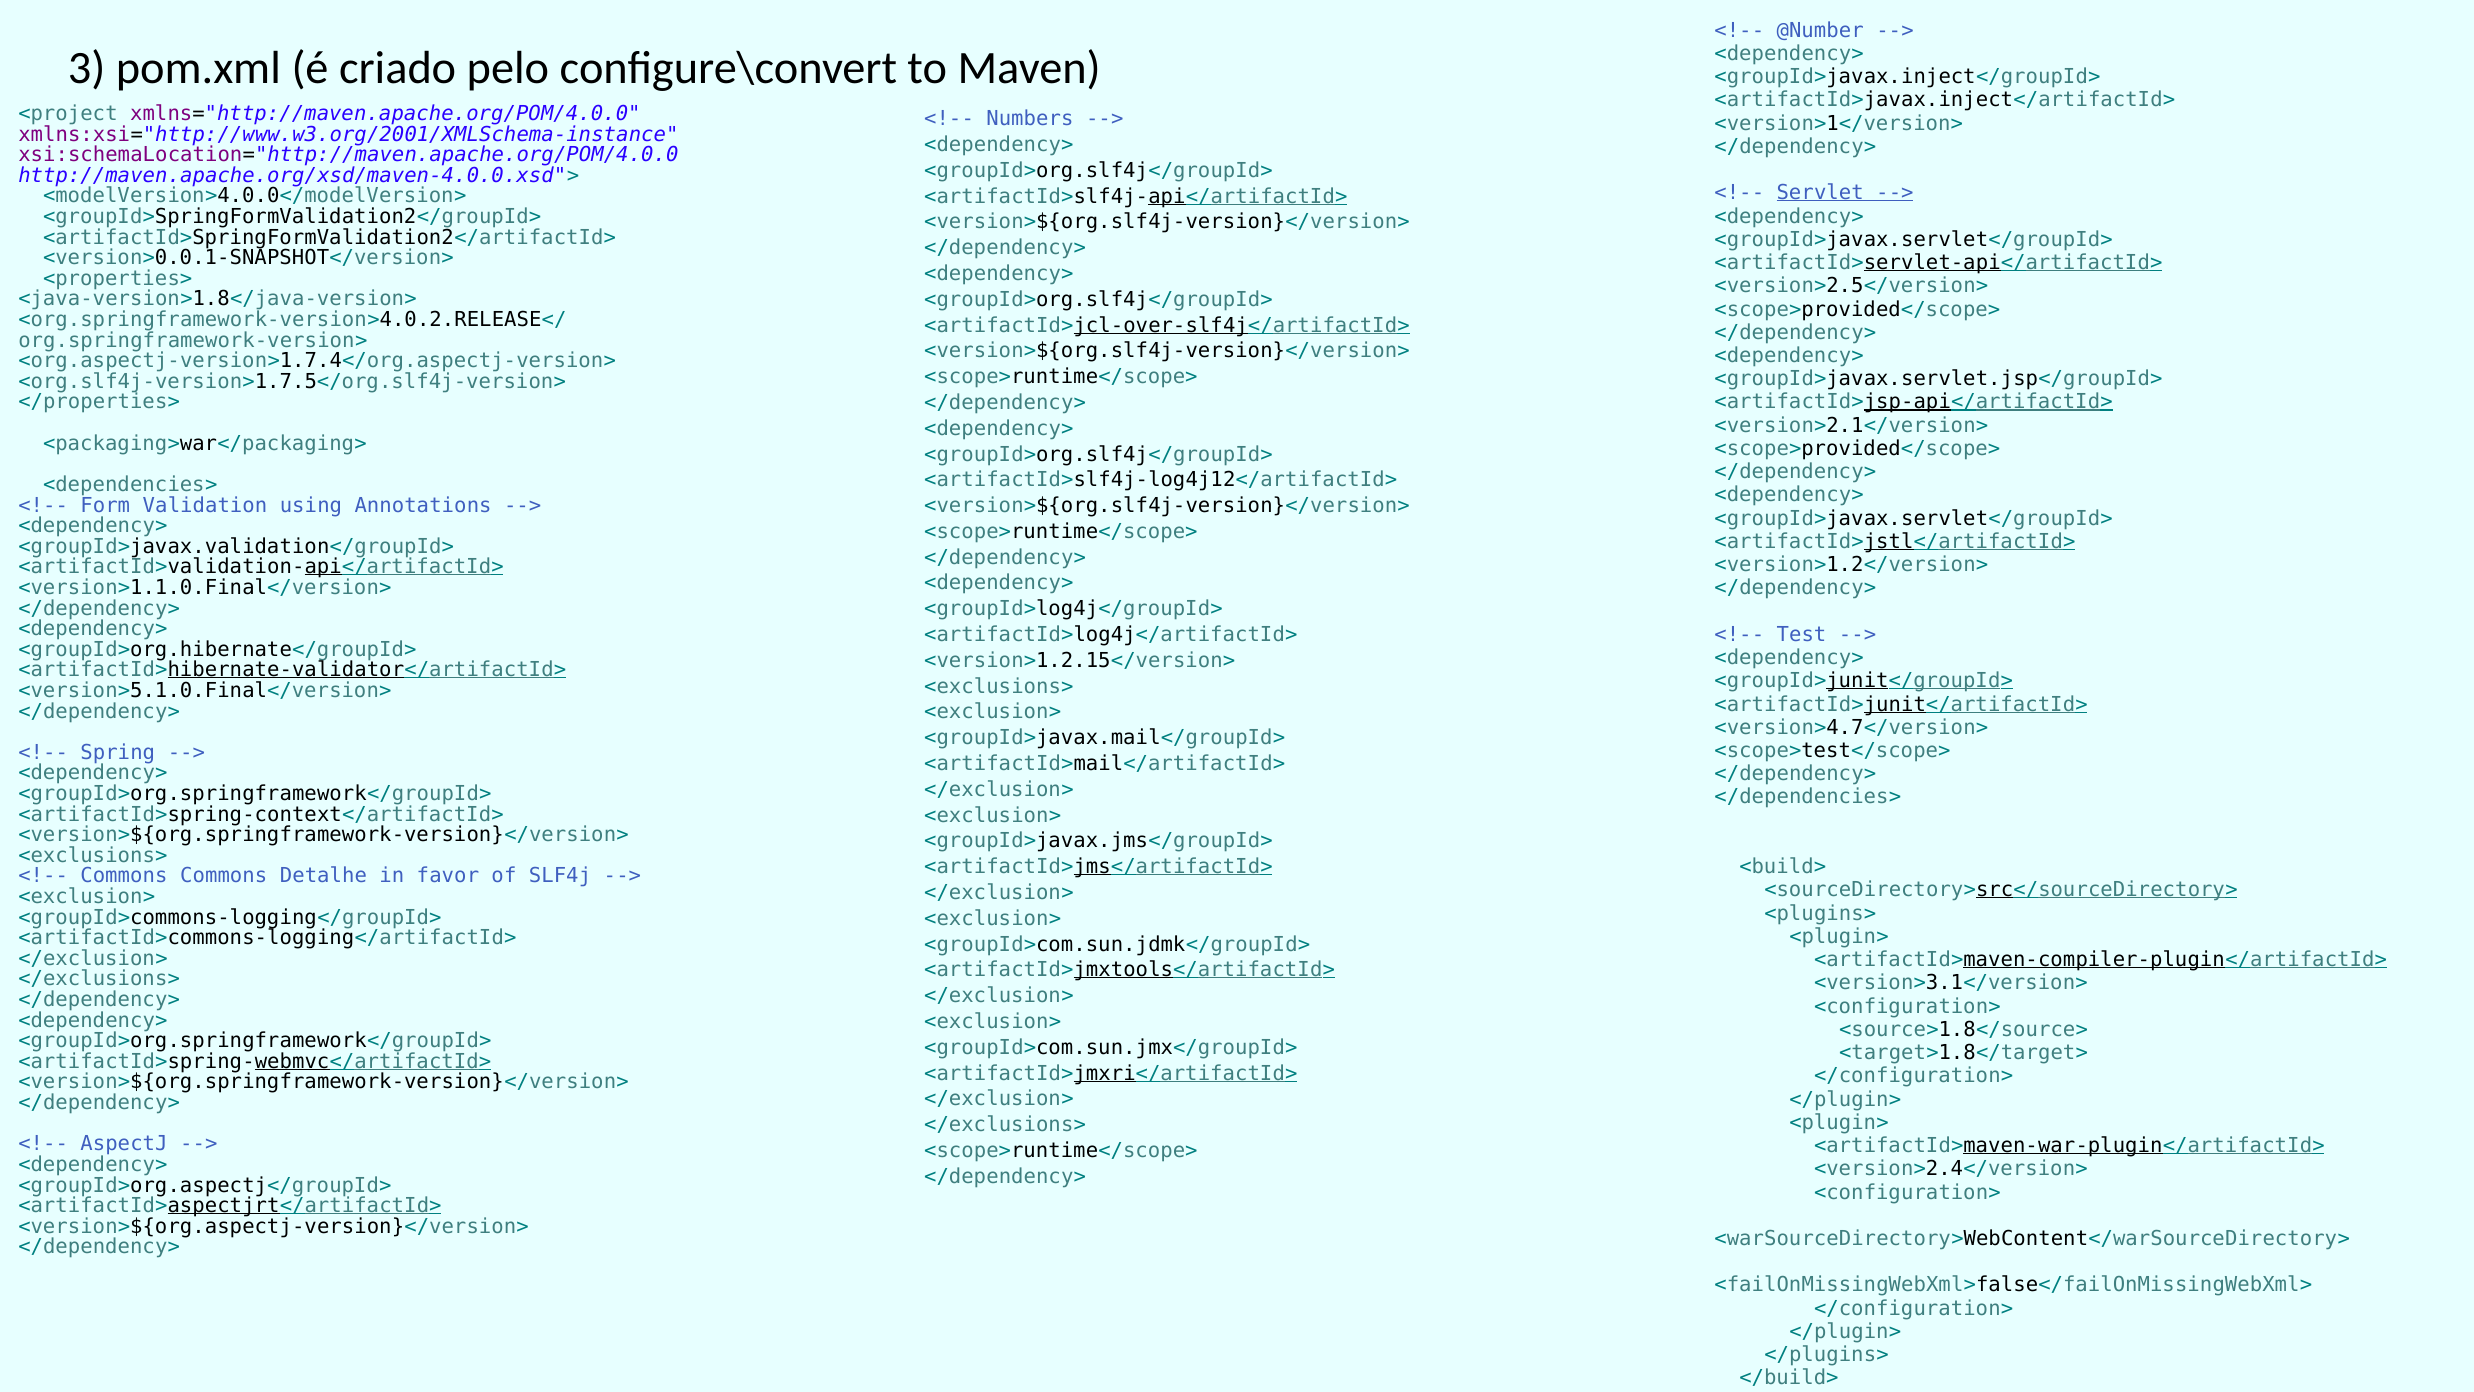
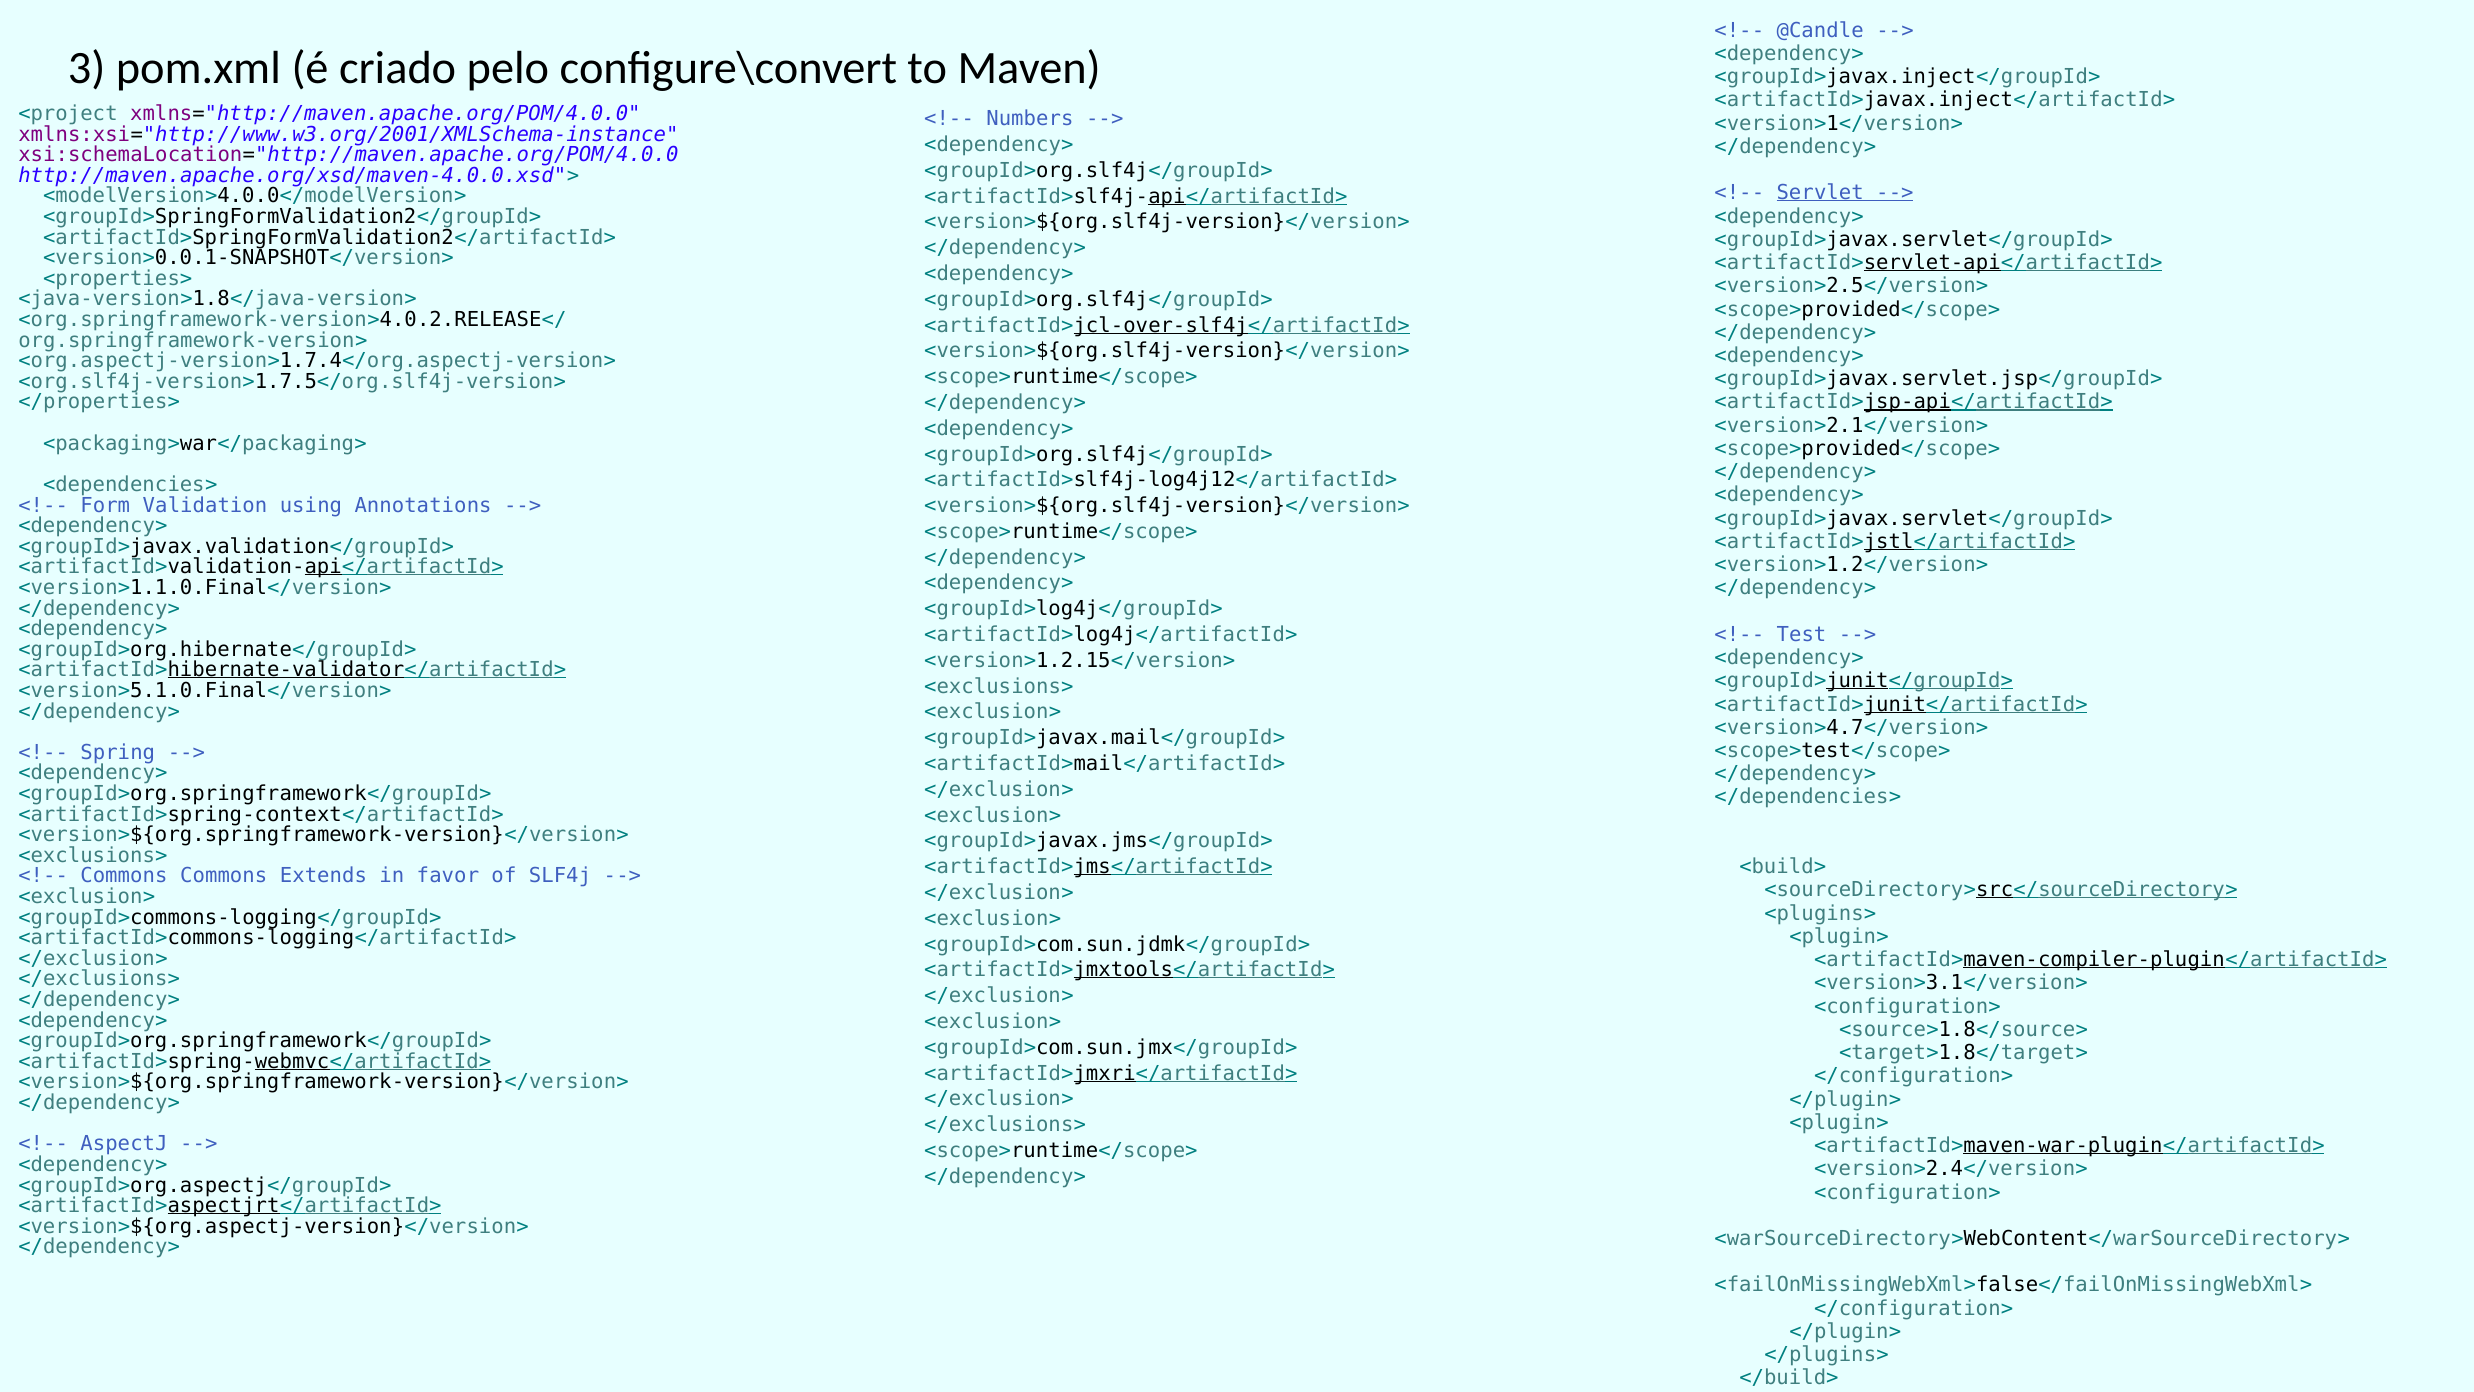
@Number: @Number -> @Candle (1820, 30)
Detalhe: Detalhe -> Extends (323, 876)
